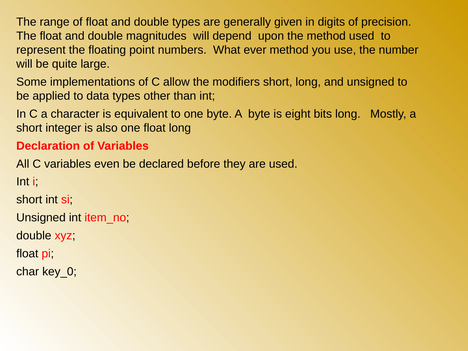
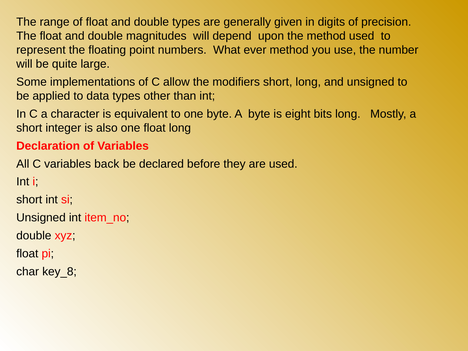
even: even -> back (107, 164)
key_0: key_0 -> key_8 (59, 271)
